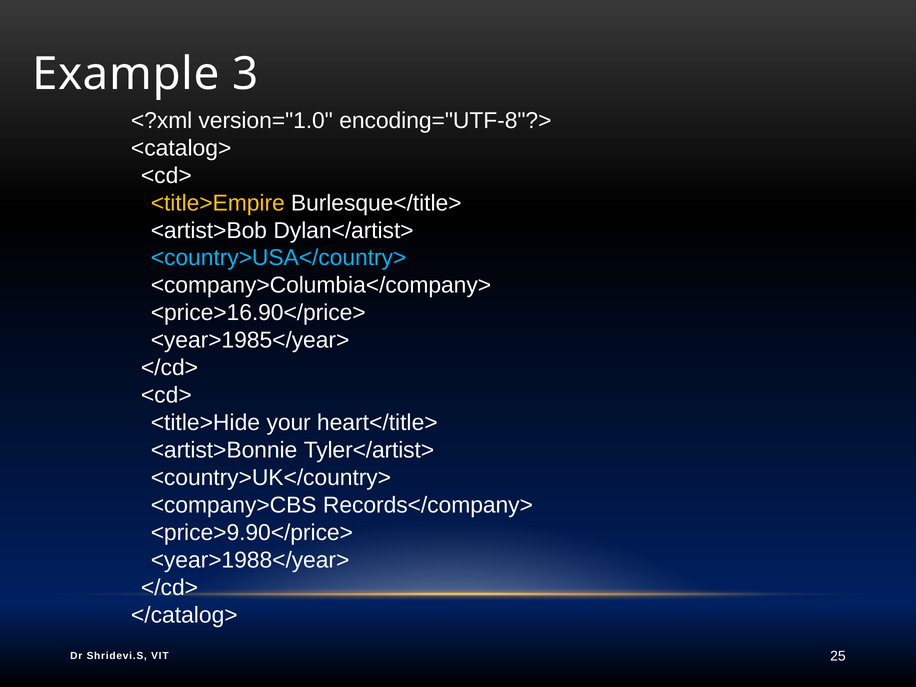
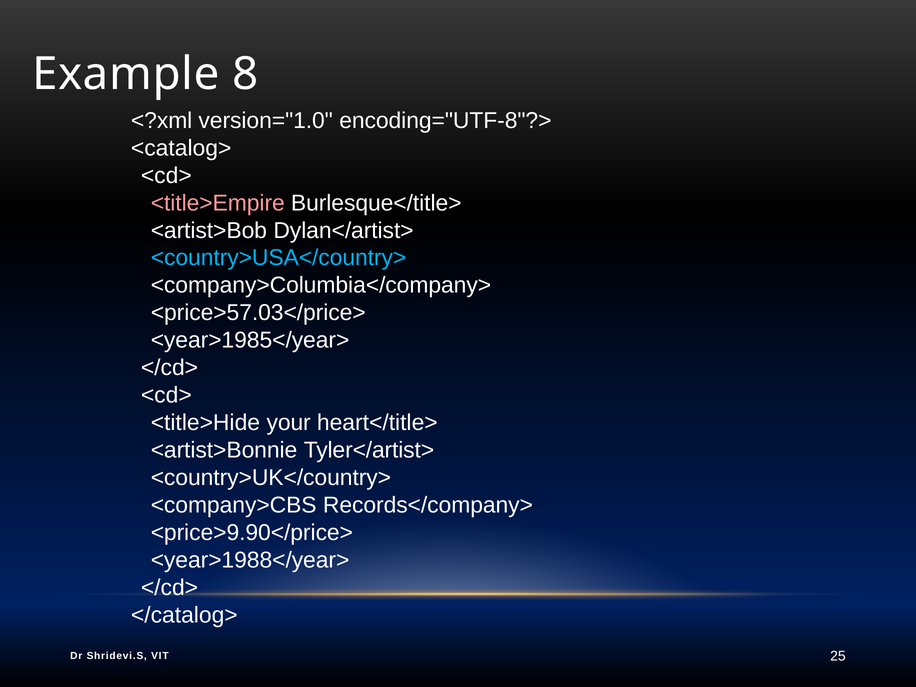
3: 3 -> 8 (246, 74)
<title>Empire colour: yellow -> pink (218, 203)
<price>16.90</price>: <price>16.90</price> -> <price>57.03</price> (258, 313)
